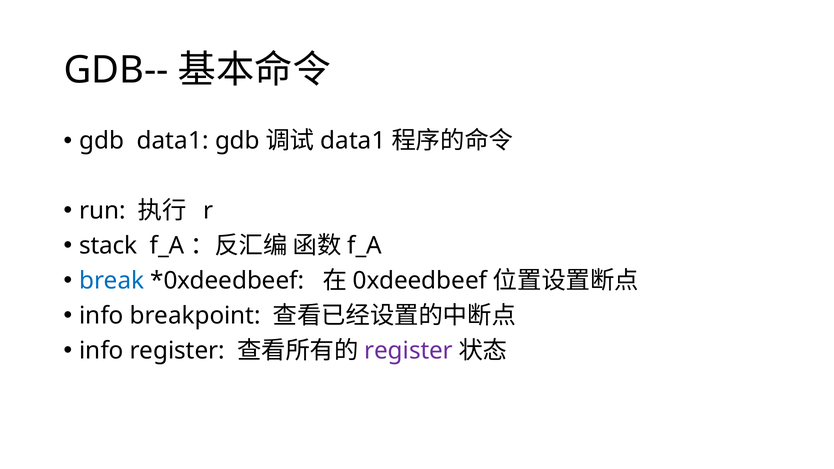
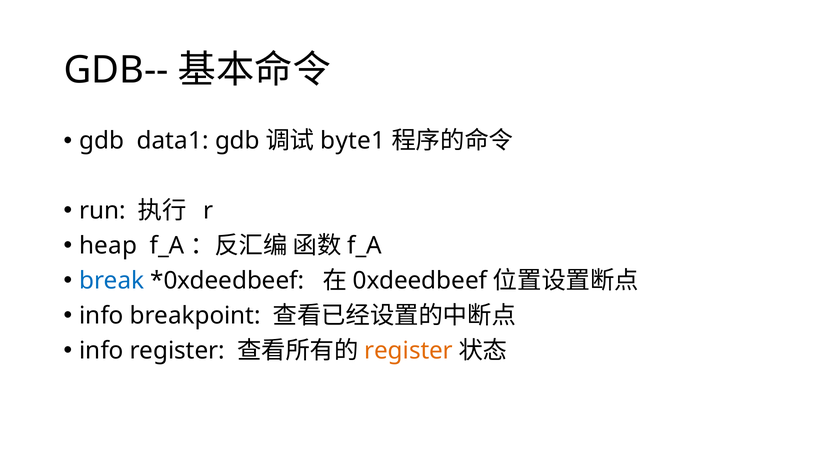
data1: data1 -> byte1 (353, 141)
stack: stack -> heap (108, 246)
register colour: purple -> orange (409, 351)
